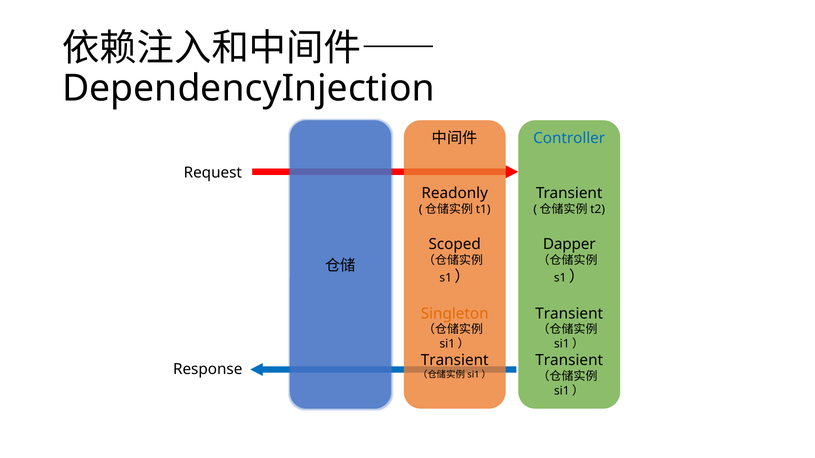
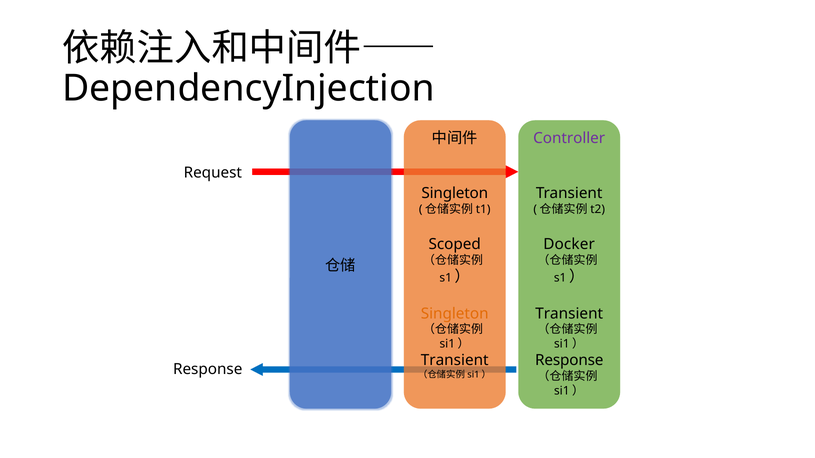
Controller colour: blue -> purple (569, 139)
Readonly: Readonly -> Singleton (455, 194)
Dapper: Dapper -> Docker (569, 244)
Transient: Transient -> Response (569, 361)
